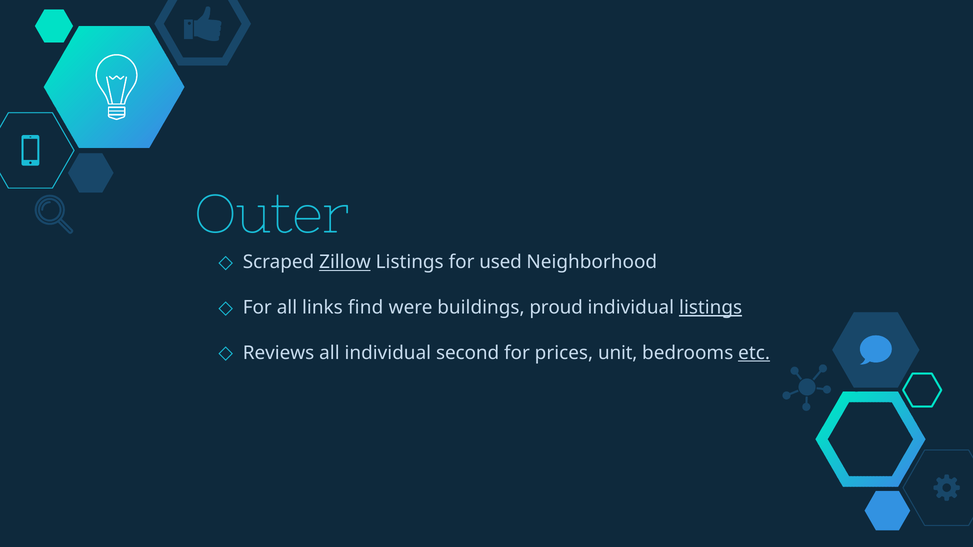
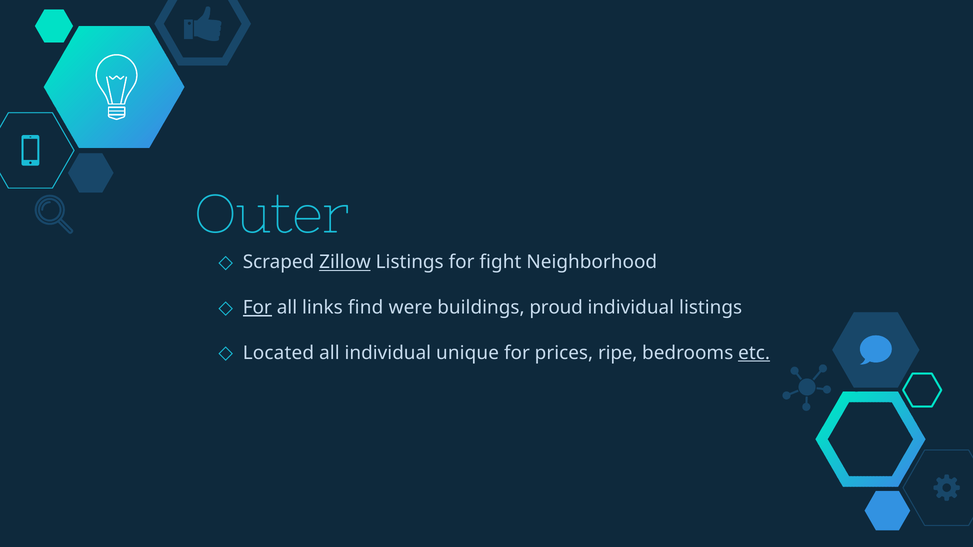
used: used -> fight (500, 262)
For underline: none -> present (257, 308)
listings underline: present -> none (711, 308)
Reviews: Reviews -> Located (278, 353)
second: second -> unique (468, 353)
unit: unit -> ripe (618, 353)
